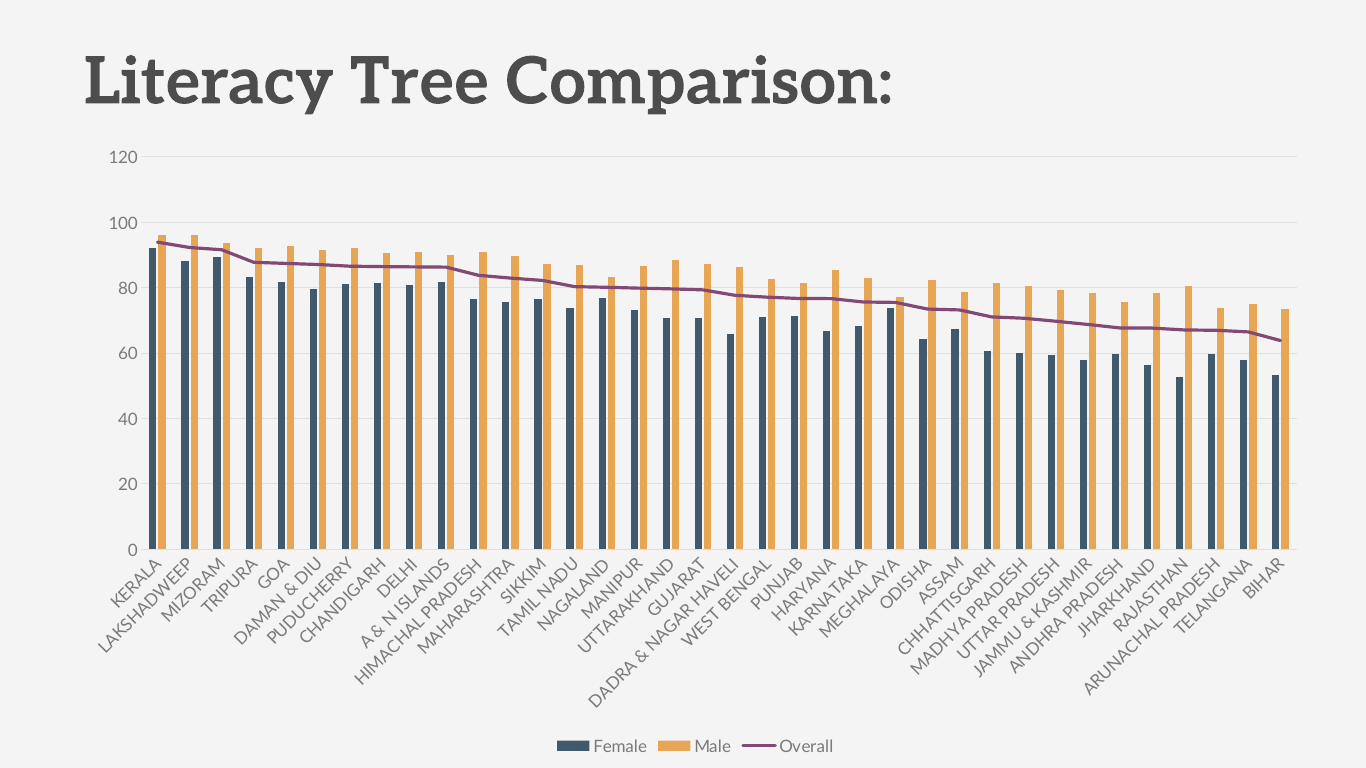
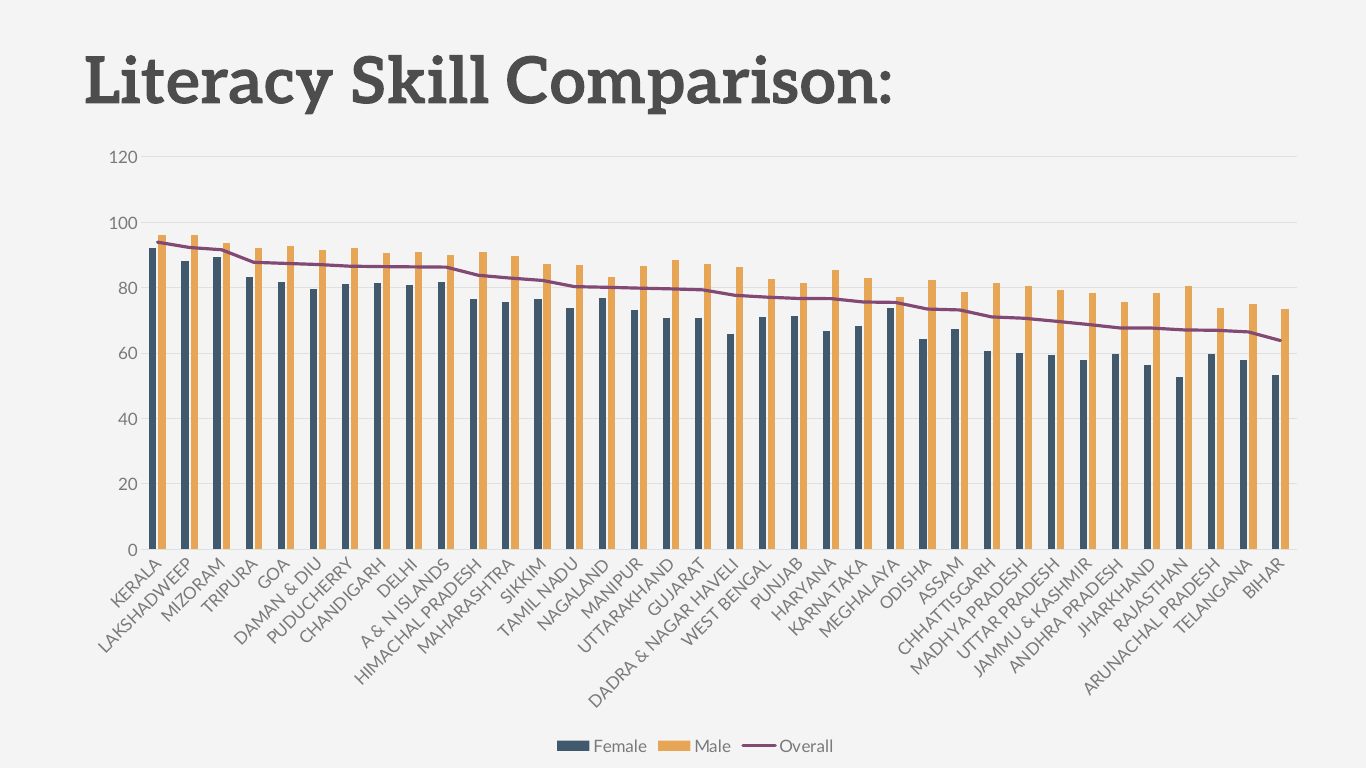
Tree: Tree -> Skill (420, 82)
